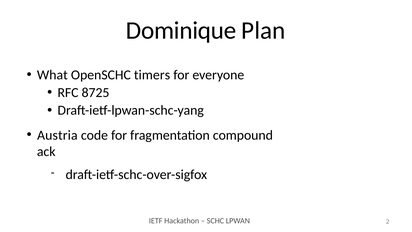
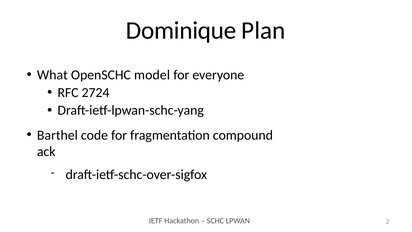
timers: timers -> model (152, 75)
8725: 8725 -> 2724 (96, 93)
Austria: Austria -> Barthel (57, 135)
